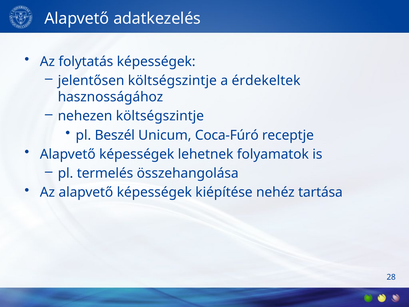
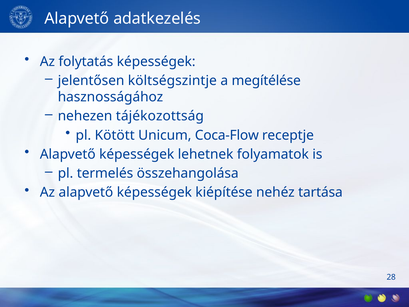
érdekeltek: érdekeltek -> megítélése (266, 81)
nehezen költségszintje: költségszintje -> tájékozottság (160, 116)
Beszél: Beszél -> Kötött (115, 135)
Coca-Fúró: Coca-Fúró -> Coca-Flow (227, 135)
